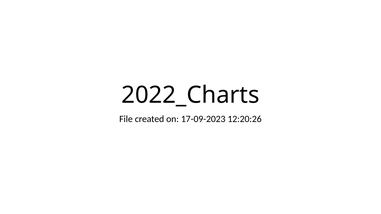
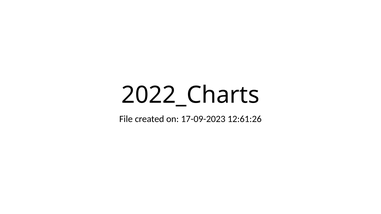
12:20:26: 12:20:26 -> 12:61:26 (245, 119)
